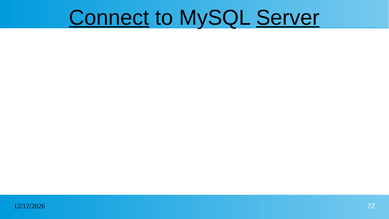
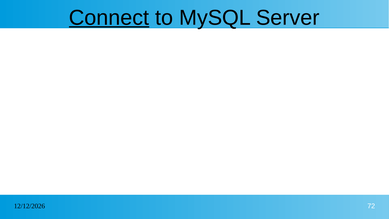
Server underline: present -> none (288, 18)
